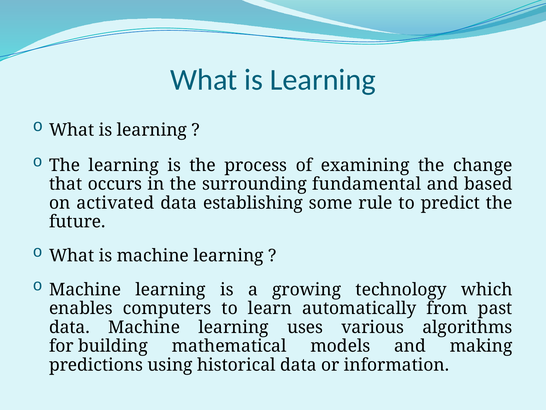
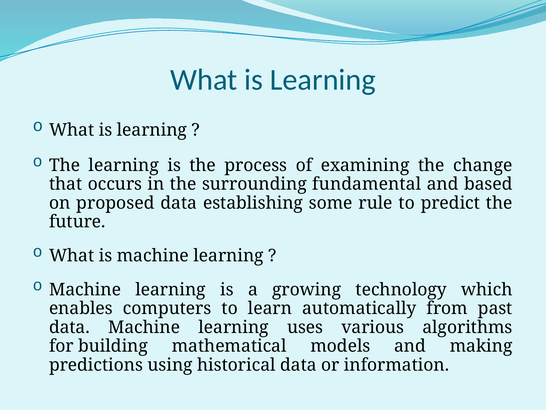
activated: activated -> proposed (115, 203)
